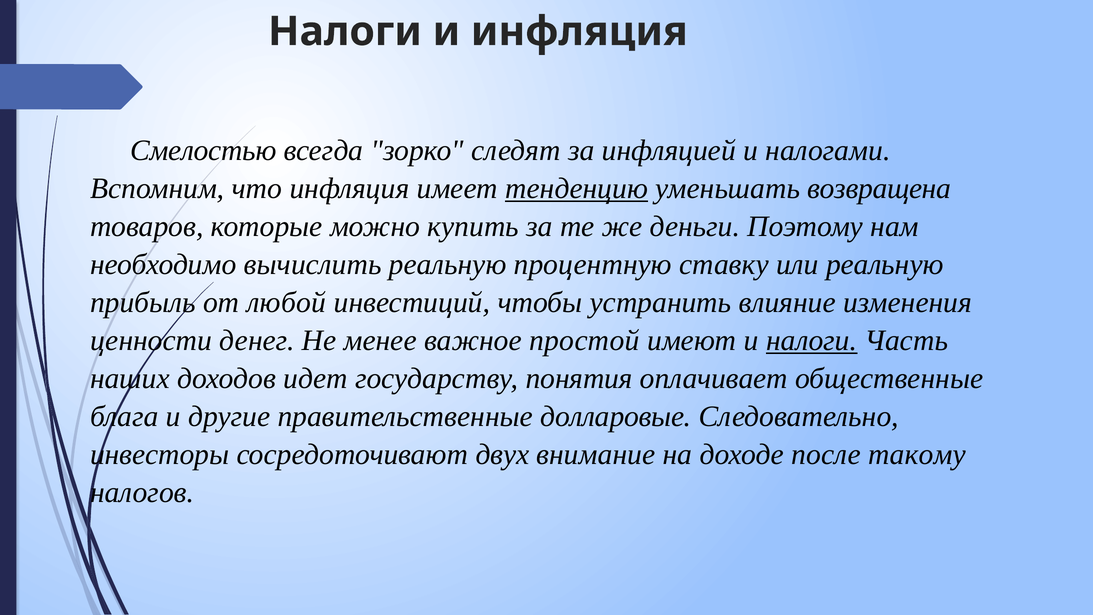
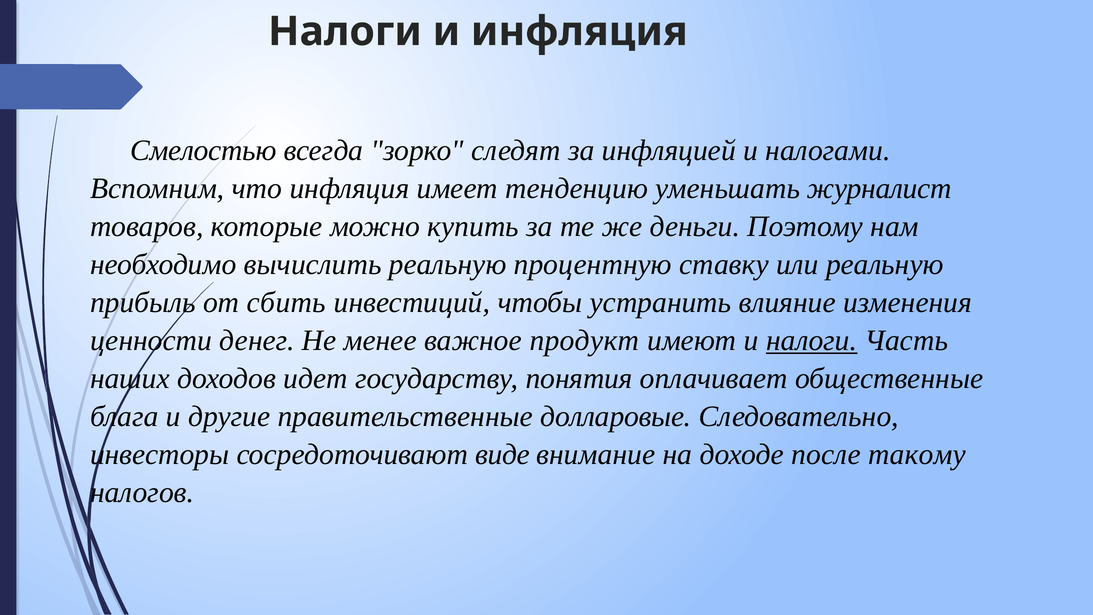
тенденцию underline: present -> none (577, 188)
возвращена: возвращена -> журналист (879, 188)
любой: любой -> сбить (286, 302)
простой: простой -> продукт (584, 340)
двух: двух -> виде (502, 454)
